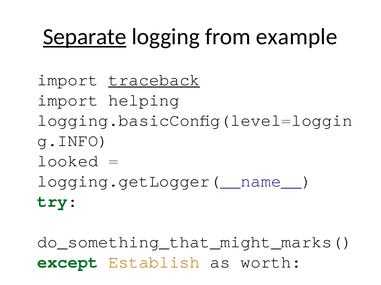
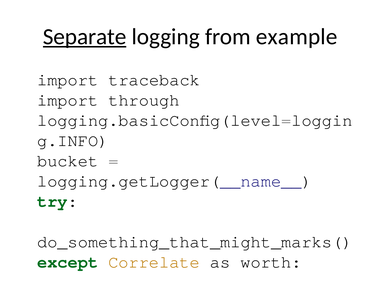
traceback underline: present -> none (154, 80)
helping: helping -> through (144, 100)
looked: looked -> bucket (68, 161)
Establish: Establish -> Correlate (154, 263)
